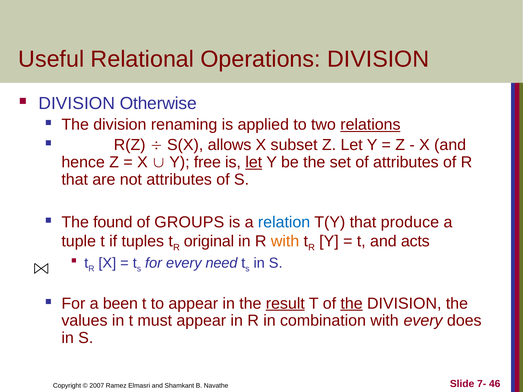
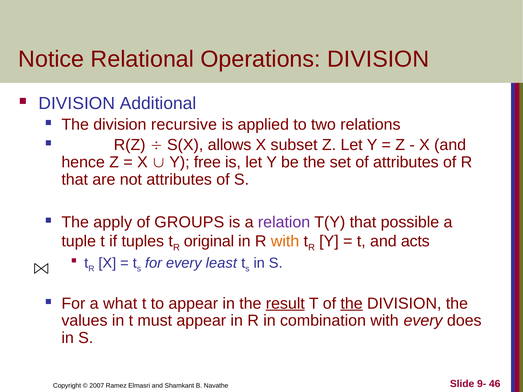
Useful: Useful -> Notice (51, 59)
Otherwise: Otherwise -> Additional (158, 103)
renaming: renaming -> recursive (184, 125)
relations underline: present -> none (370, 125)
let underline: present -> none (254, 162)
found: found -> apply (113, 222)
relation colour: blue -> purple (284, 222)
produce: produce -> possible (410, 222)
need: need -> least (221, 263)
been: been -> what (120, 304)
7-: 7- -> 9- (482, 384)
